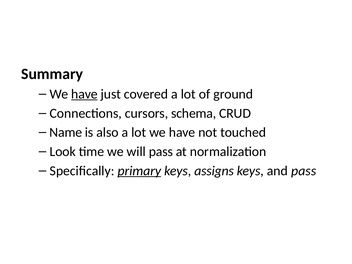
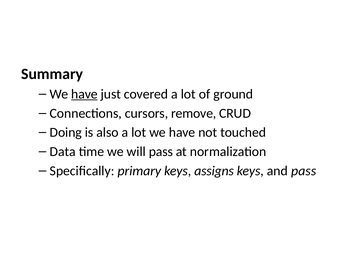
schema: schema -> remove (194, 113)
Name: Name -> Doing (66, 132)
Look: Look -> Data (63, 152)
primary underline: present -> none (139, 171)
